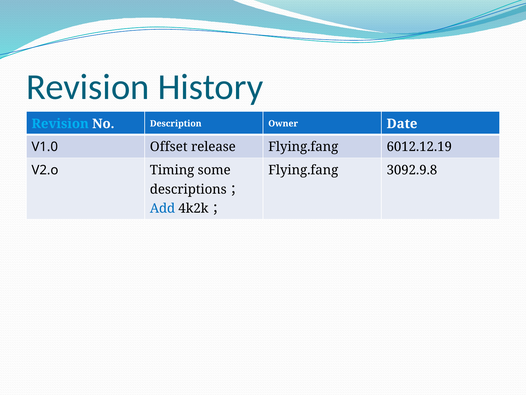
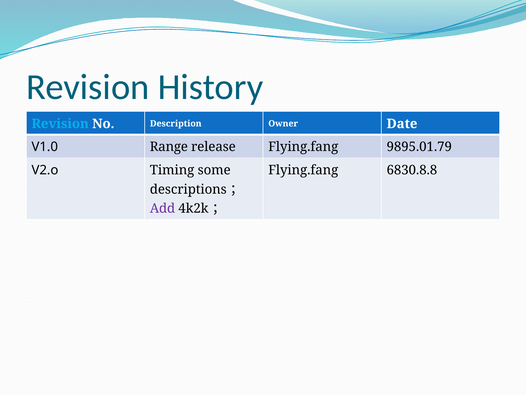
Offset: Offset -> Range (169, 147)
6012.12.19: 6012.12.19 -> 9895.01.79 (419, 147)
3092.9.8: 3092.9.8 -> 6830.8.8 (412, 170)
Add colour: blue -> purple (163, 208)
